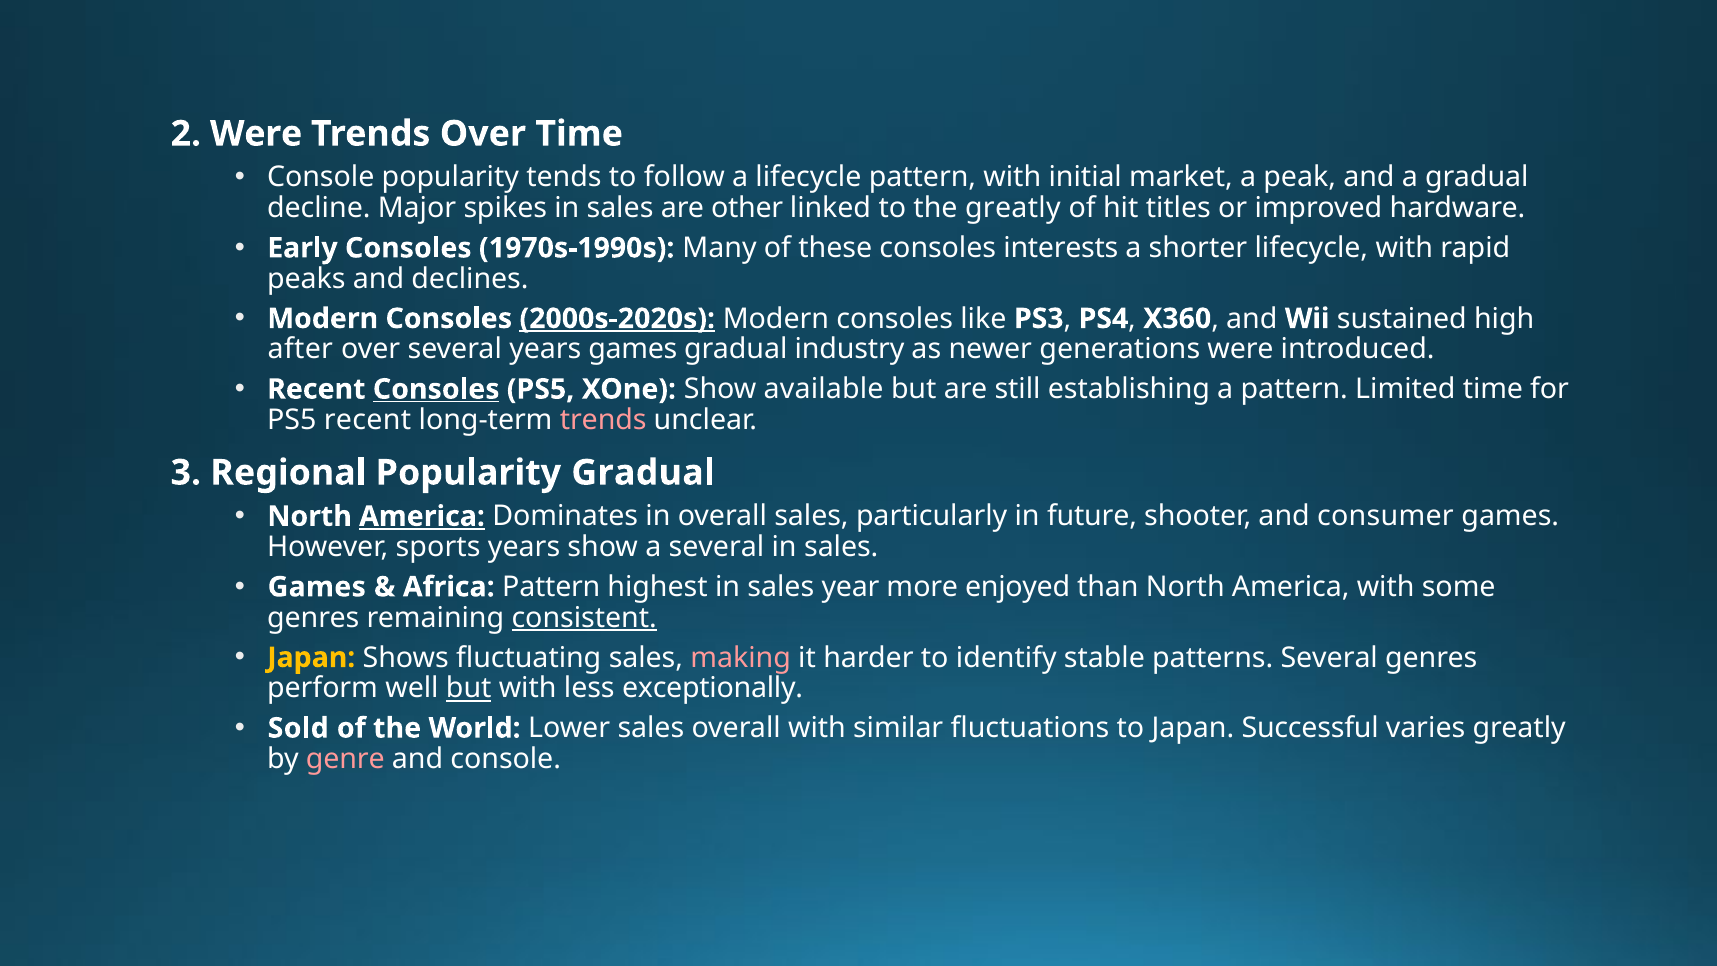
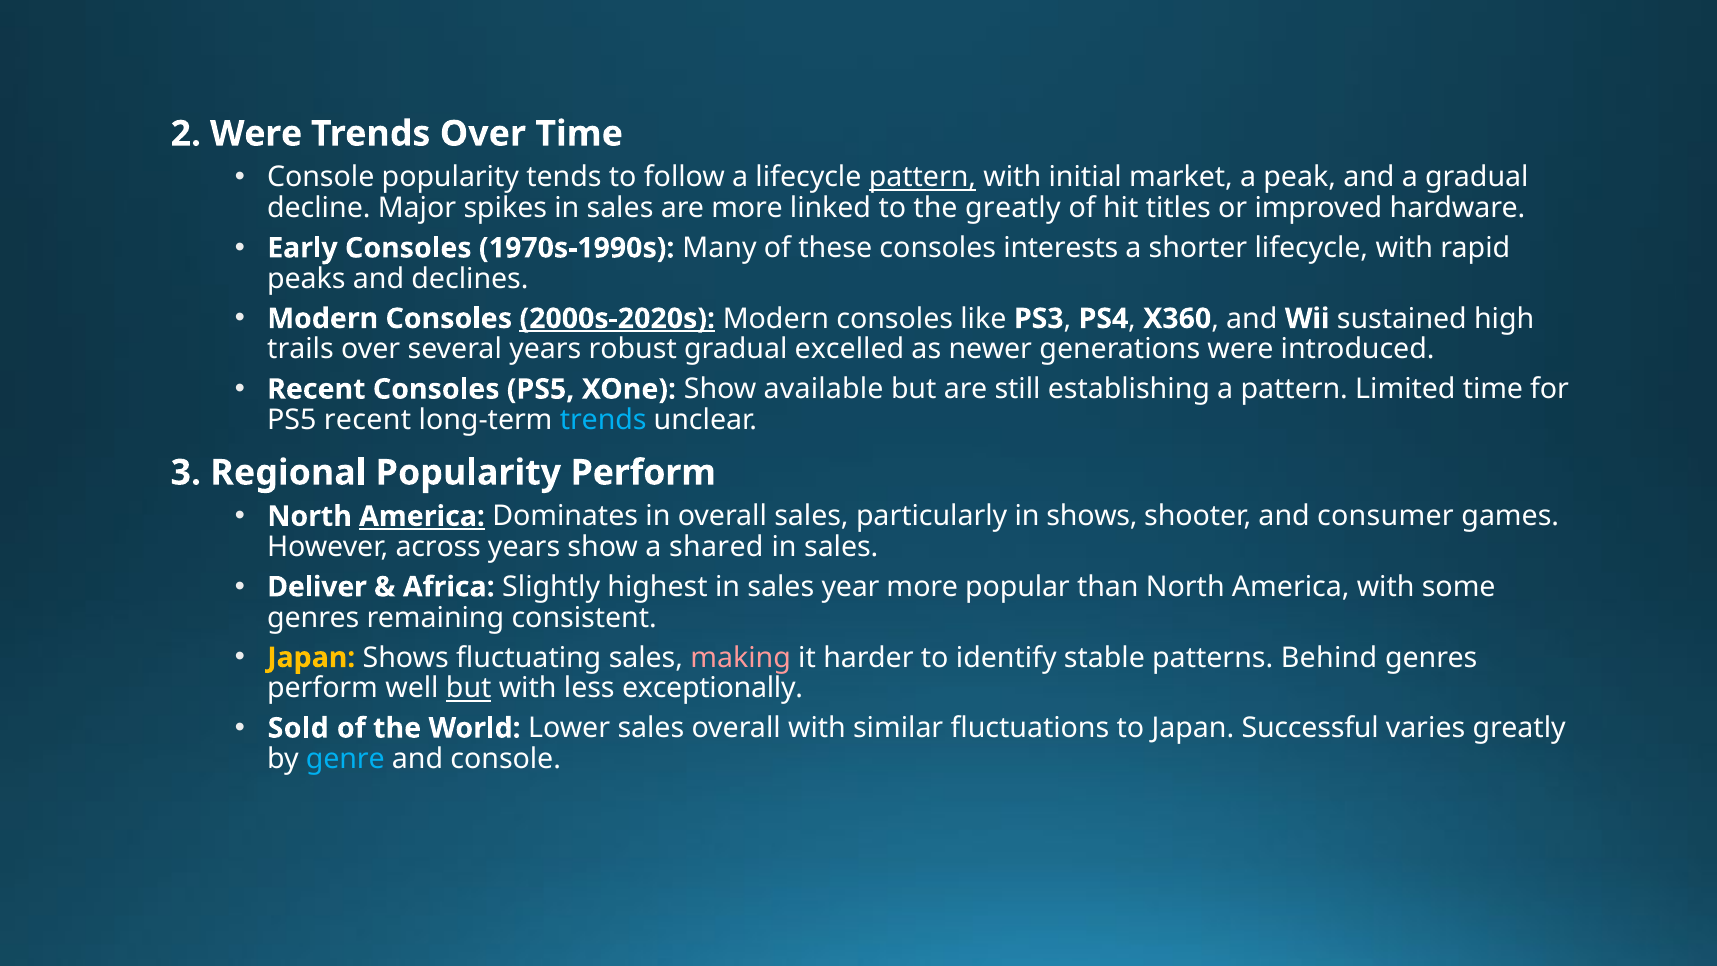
pattern underline: none -> present (922, 177)
are other: other -> more (747, 208)
after: after -> trails (301, 349)
years games: games -> robust (633, 349)
industry: industry -> excelled (849, 349)
Consoles underline: present -> none (436, 389)
trends colour: pink -> light blue (603, 420)
Popularity Gradual: Gradual -> Perform (643, 473)
in future: future -> shows (1092, 516)
sports: sports -> across (438, 547)
a several: several -> shared (716, 547)
Games: Games -> Deliver (317, 587)
Africa Pattern: Pattern -> Slightly (551, 587)
enjoyed: enjoyed -> popular (1017, 587)
consistent underline: present -> none (584, 618)
patterns Several: Several -> Behind (1329, 657)
genre colour: pink -> light blue (345, 759)
